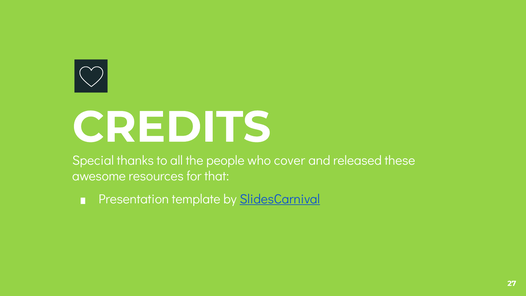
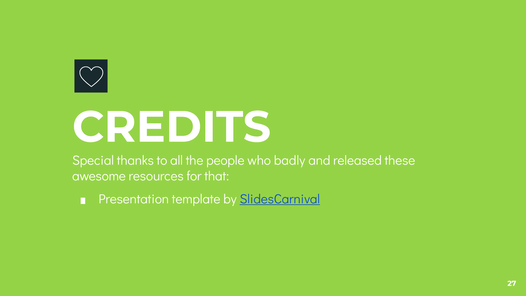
cover: cover -> badly (290, 160)
